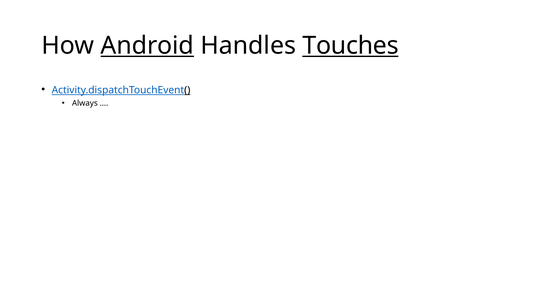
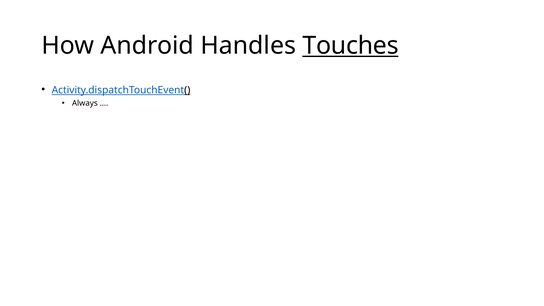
Android underline: present -> none (147, 46)
